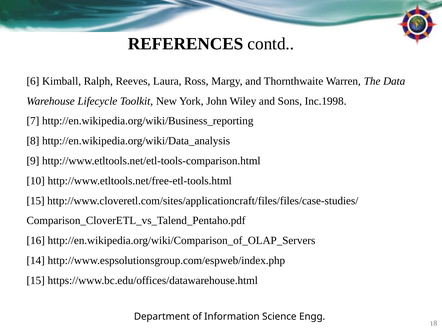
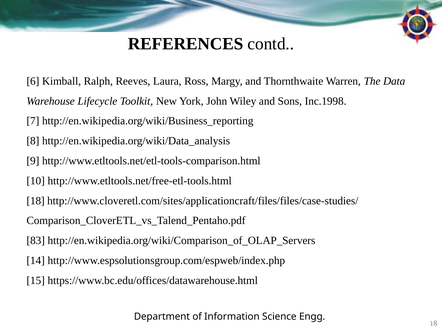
15: 15 -> 18 (36, 200)
16: 16 -> 83 (36, 240)
